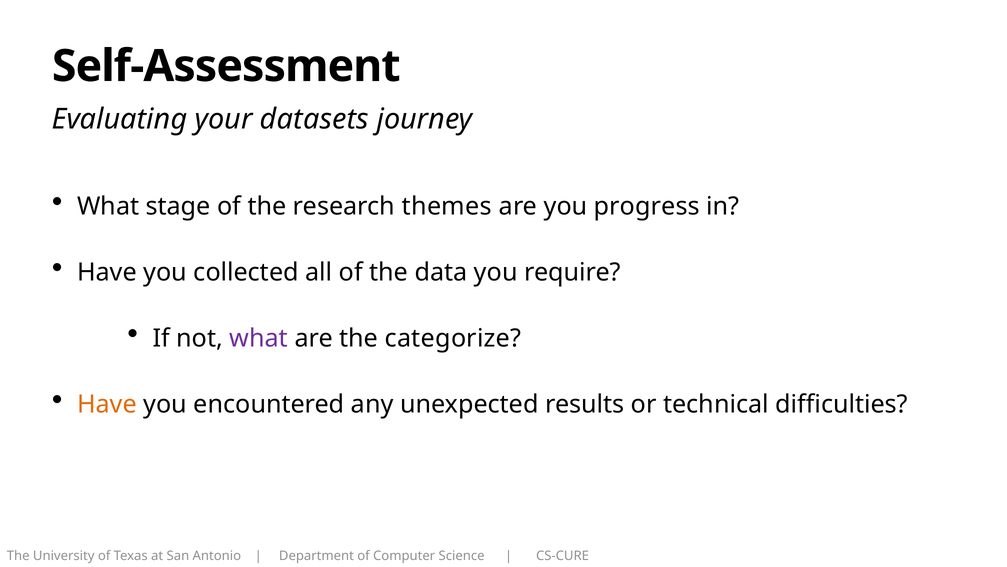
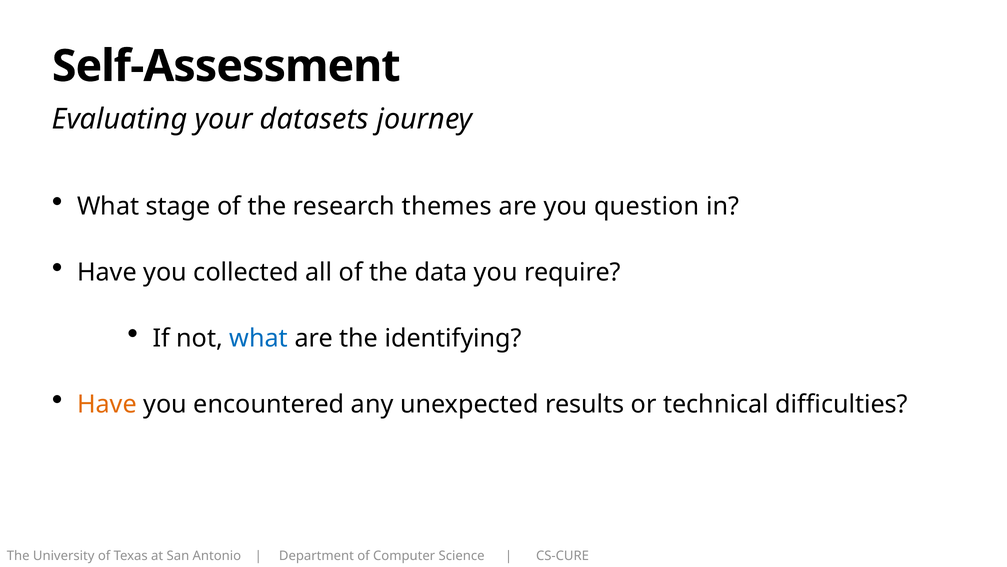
progress: progress -> question (647, 206)
what colour: purple -> blue (259, 338)
categorize: categorize -> identifying (453, 338)
